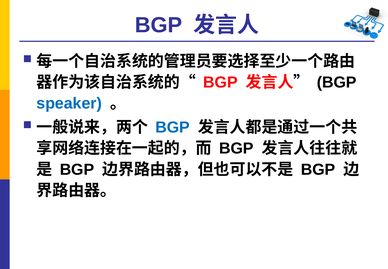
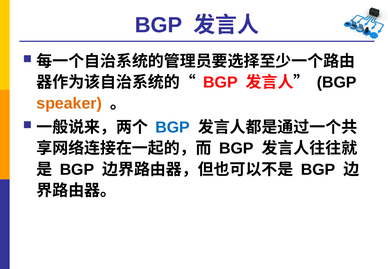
speaker colour: blue -> orange (69, 103)
